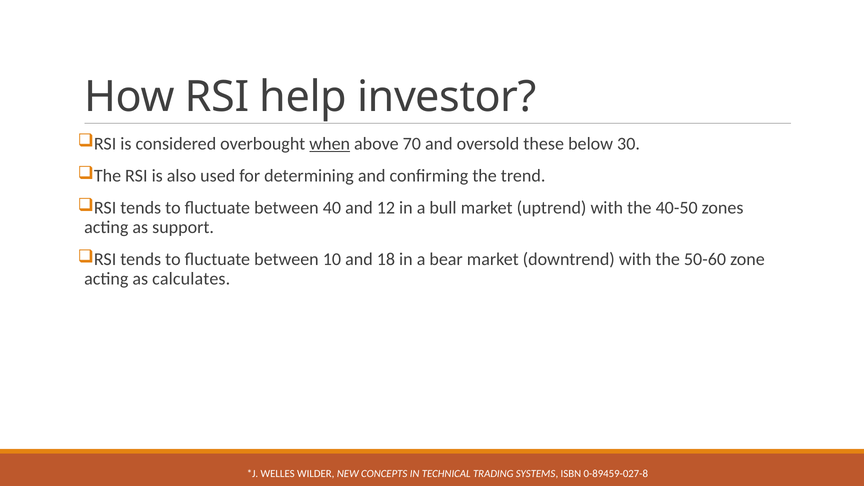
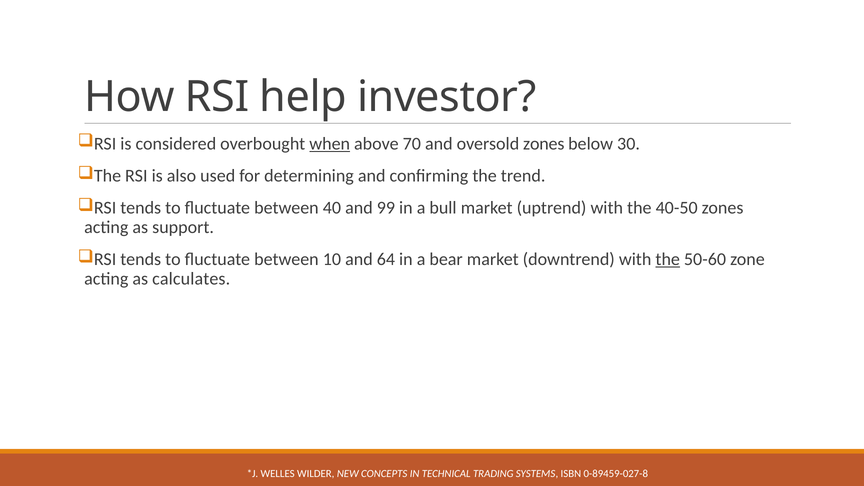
oversold these: these -> zones (544, 144)
12: 12 -> 99 (386, 208)
18: 18 -> 64 (386, 259)
the underline: none -> present (668, 259)
